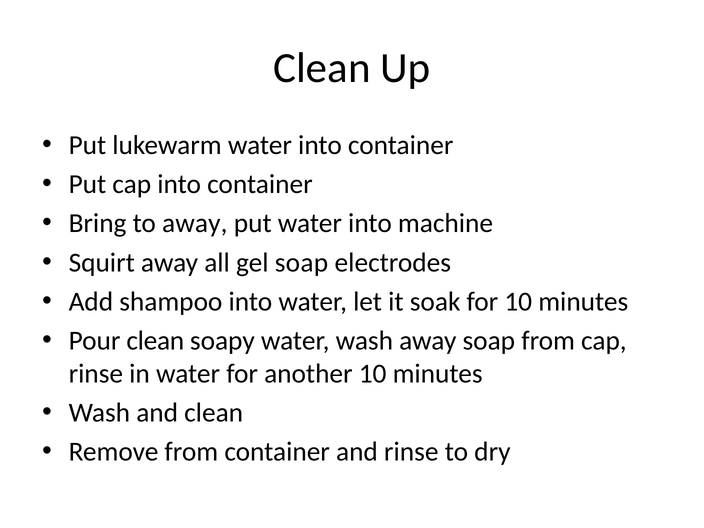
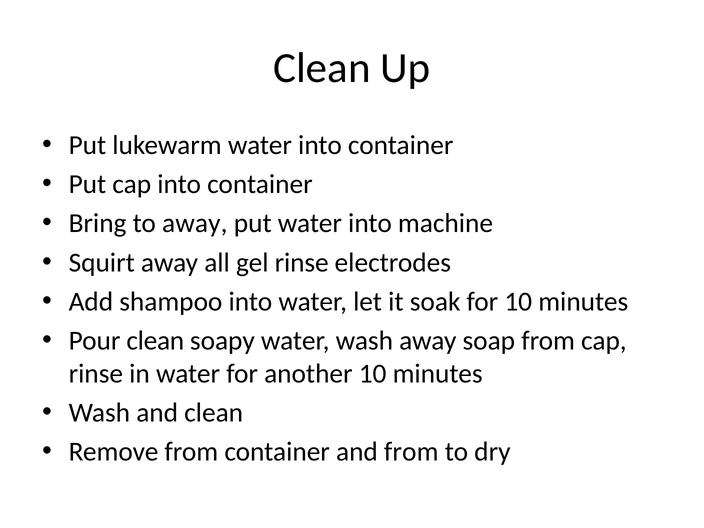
gel soap: soap -> rinse (302, 262)
and rinse: rinse -> from (411, 452)
